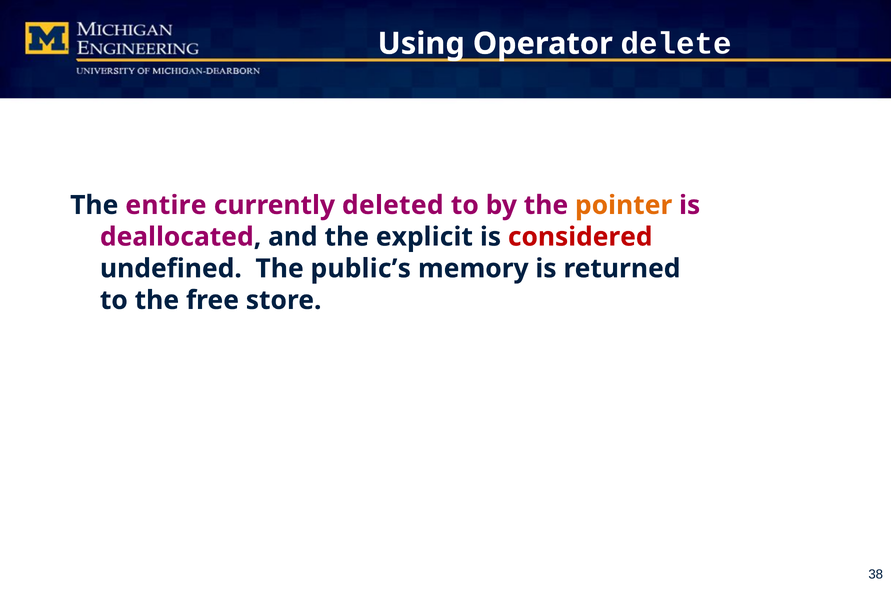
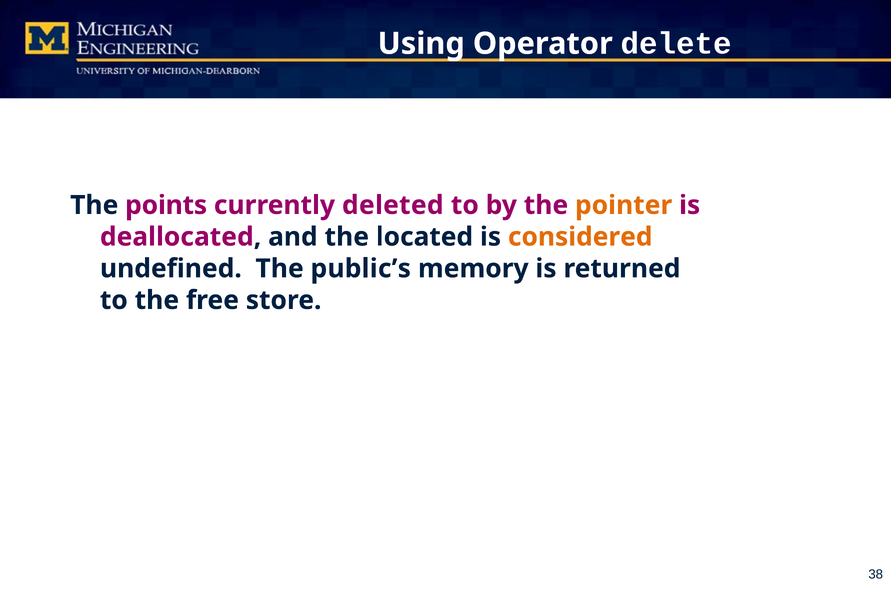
entire: entire -> points (166, 205)
explicit: explicit -> located (424, 237)
considered colour: red -> orange (580, 237)
